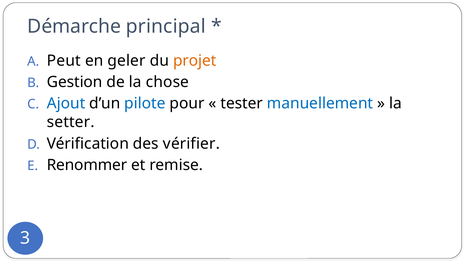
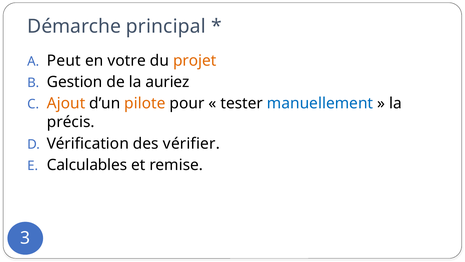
geler: geler -> votre (127, 61)
chose: chose -> auriez (168, 82)
Ajout colour: blue -> orange (66, 103)
pilote colour: blue -> orange (145, 103)
setter: setter -> précis (71, 122)
Renommer: Renommer -> Calculables (87, 165)
